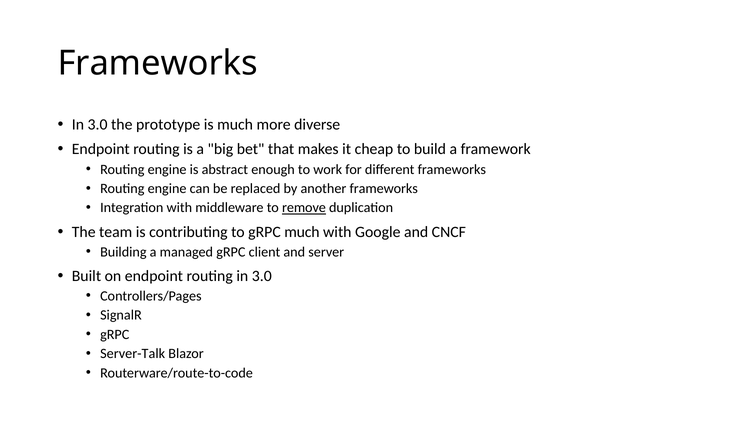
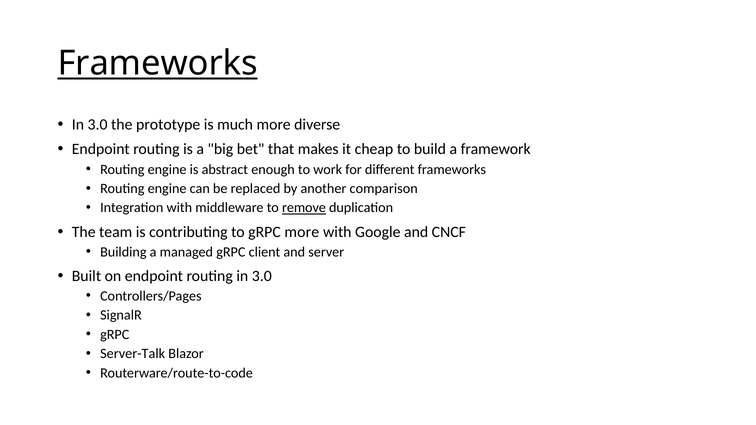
Frameworks underline: none -> present (158, 64)
another frameworks: frameworks -> comparison (384, 189)
gRPC much: much -> more (302, 232)
